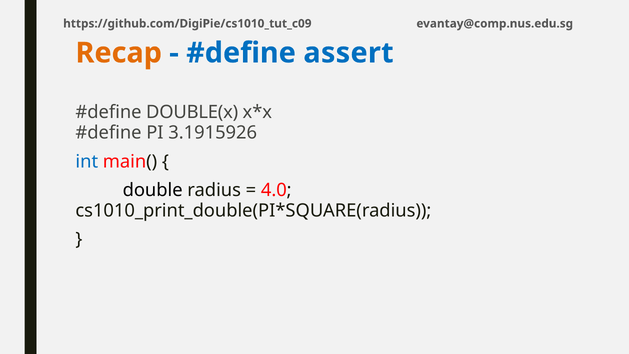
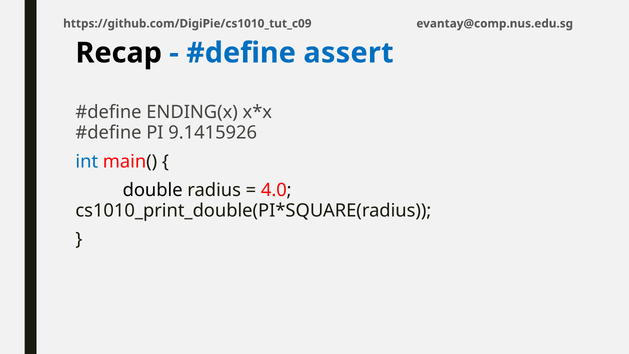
Recap colour: orange -> black (119, 53)
DOUBLE(x: DOUBLE(x -> ENDING(x (192, 112)
3.1915926: 3.1915926 -> 9.1415926 (213, 133)
